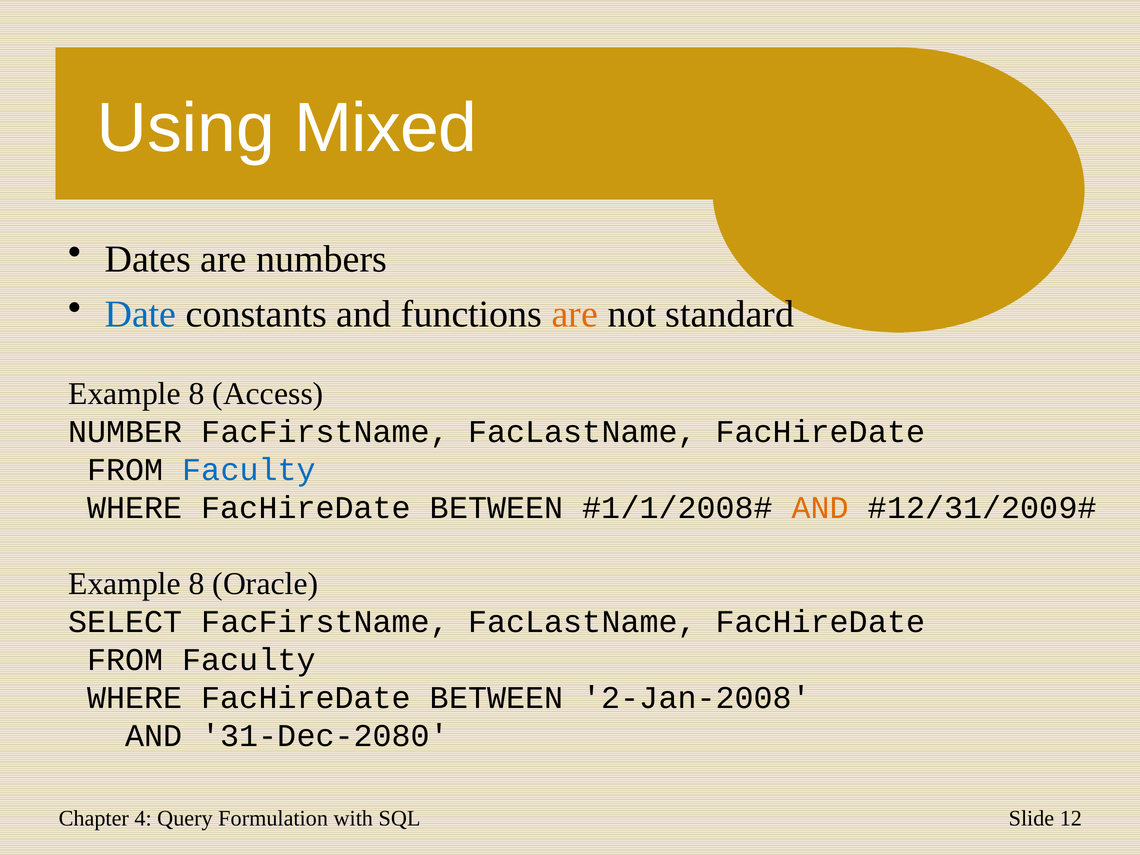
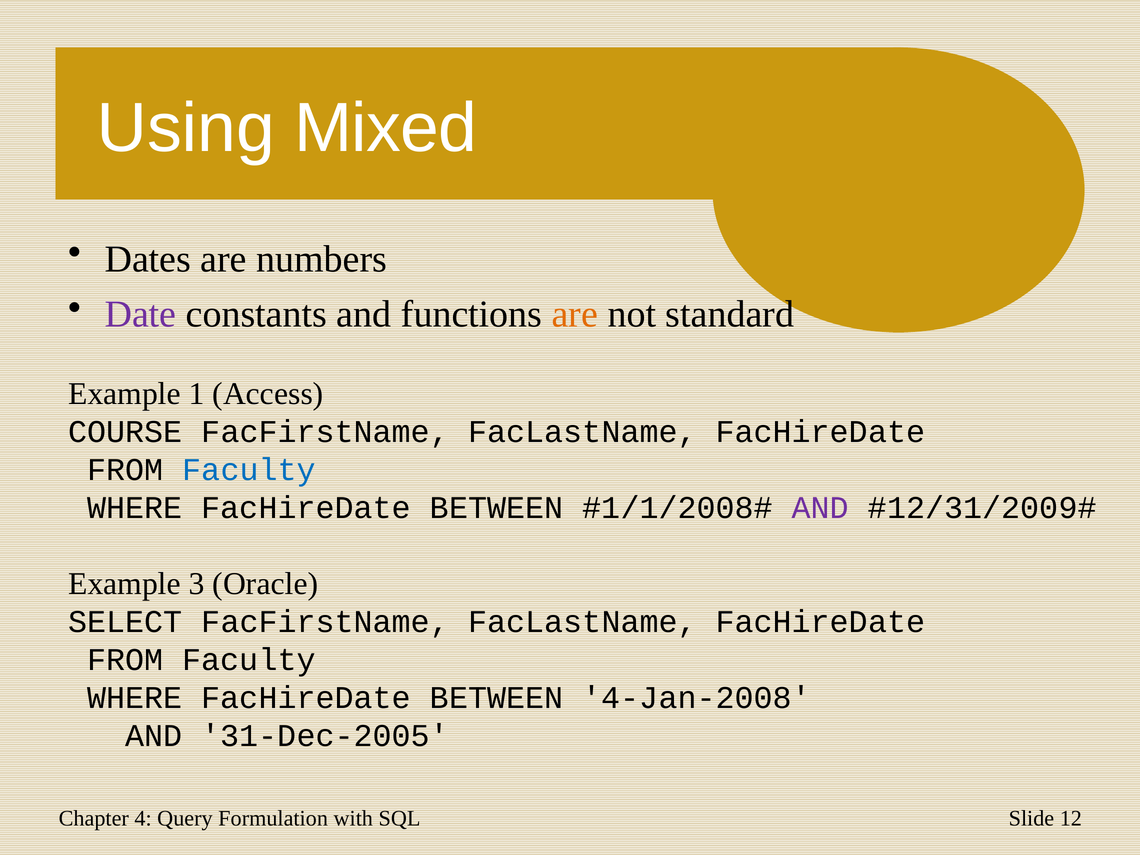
Date colour: blue -> purple (140, 314)
8: 8 -> 1 (197, 394)
NUMBER: NUMBER -> COURSE (125, 432)
AND colour: orange -> purple (820, 508)
8: 8 -> 3 (197, 584)
2-Jan-2008: 2-Jan-2008 -> 4-Jan-2008 (697, 698)
31-Dec-2080: 31-Dec-2080 -> 31-Dec-2005 (325, 736)
